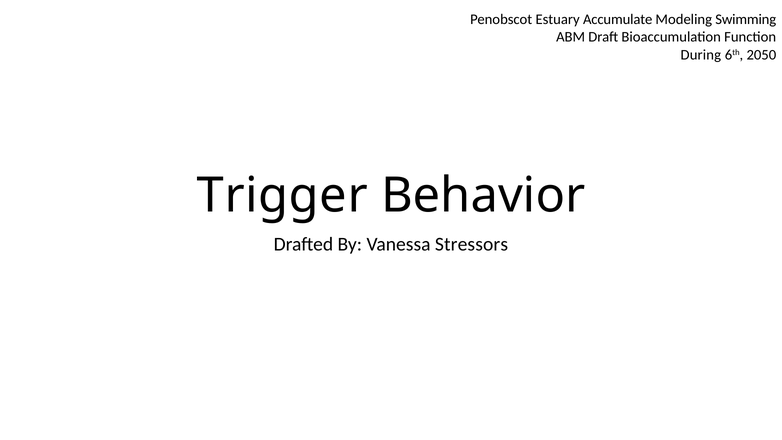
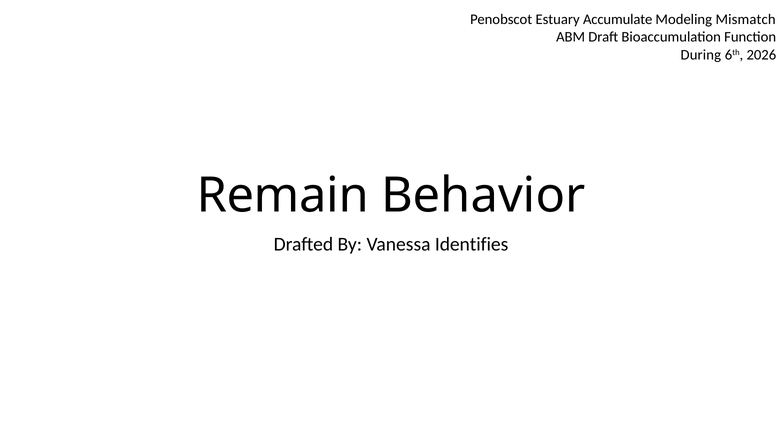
Swimming: Swimming -> Mismatch (746, 20)
2050: 2050 -> 2026 (761, 55)
Trigger: Trigger -> Remain (283, 195)
Stressors: Stressors -> Identifies (472, 244)
